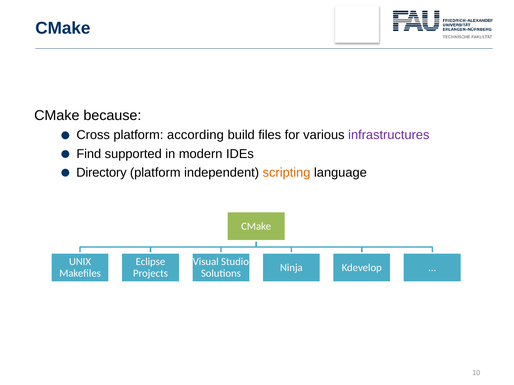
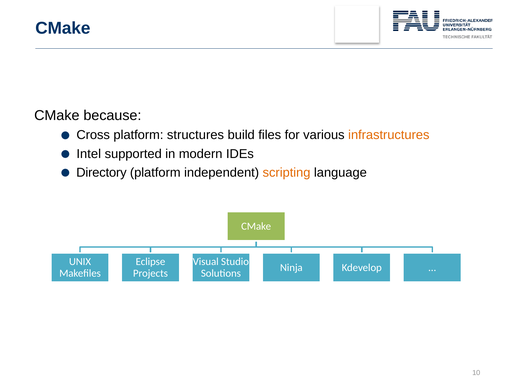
according: according -> structures (195, 135)
infrastructures colour: purple -> orange (389, 135)
Find: Find -> Intel (89, 154)
